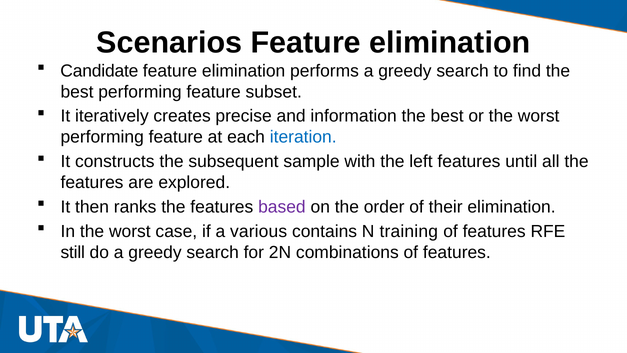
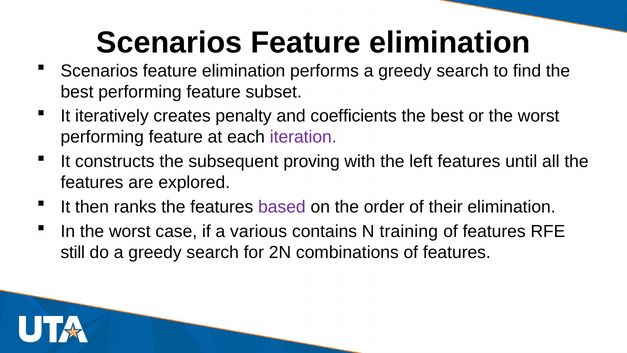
Candidate: Candidate -> Scenarios (99, 71)
precise: precise -> penalty (244, 116)
information: information -> coefficients (354, 116)
iteration colour: blue -> purple (303, 137)
sample: sample -> proving (312, 161)
